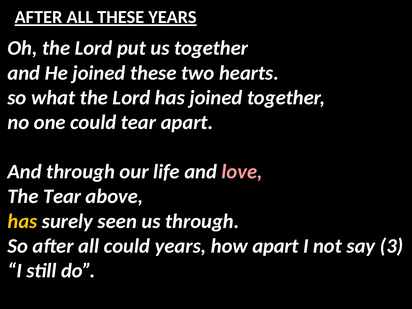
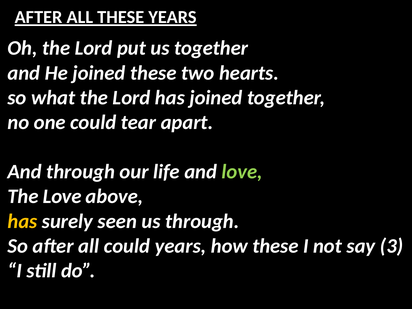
love colour: pink -> light green (242, 172)
The Tear: Tear -> Love (62, 196)
how apart: apart -> these (275, 246)
